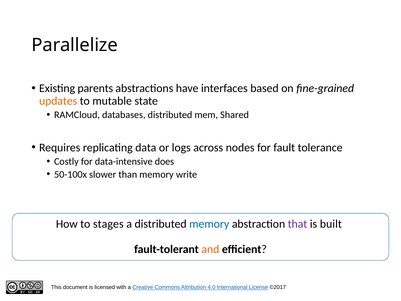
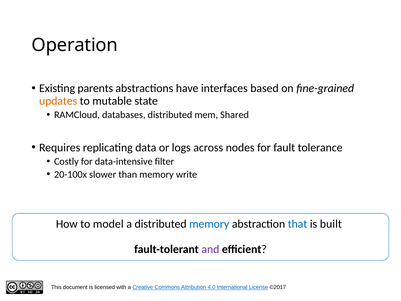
Parallelize: Parallelize -> Operation (75, 45)
does: does -> filter (164, 161)
50-100x: 50-100x -> 20-100x (71, 174)
stages: stages -> model (108, 224)
that colour: purple -> blue (298, 224)
and colour: orange -> purple (210, 249)
